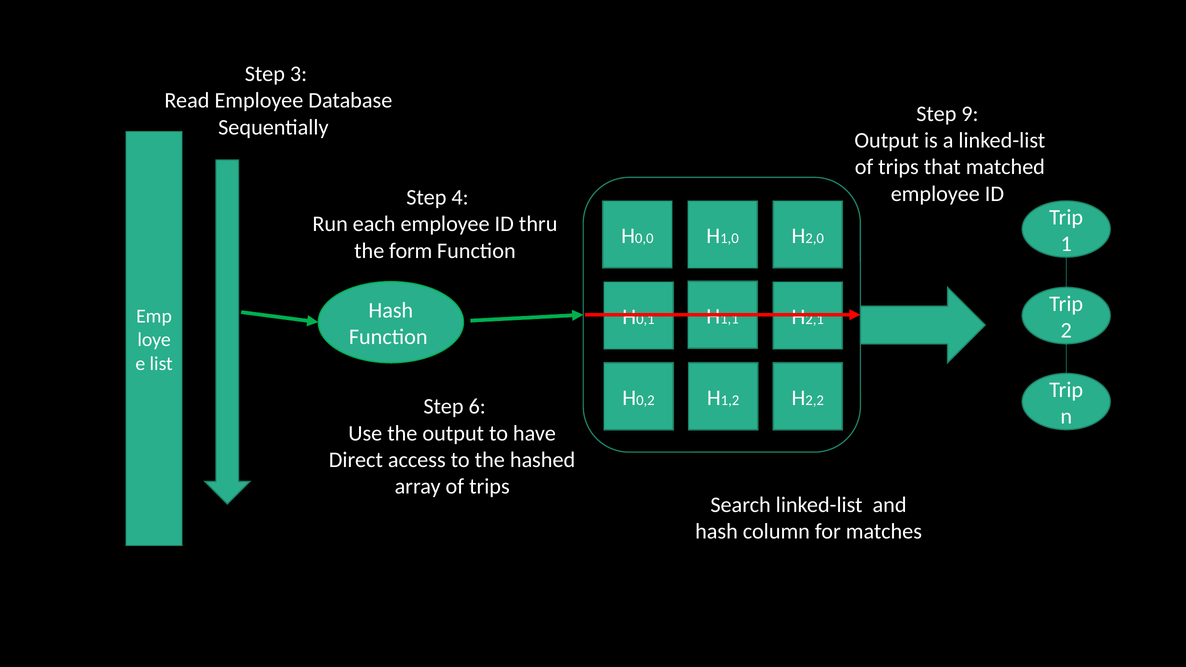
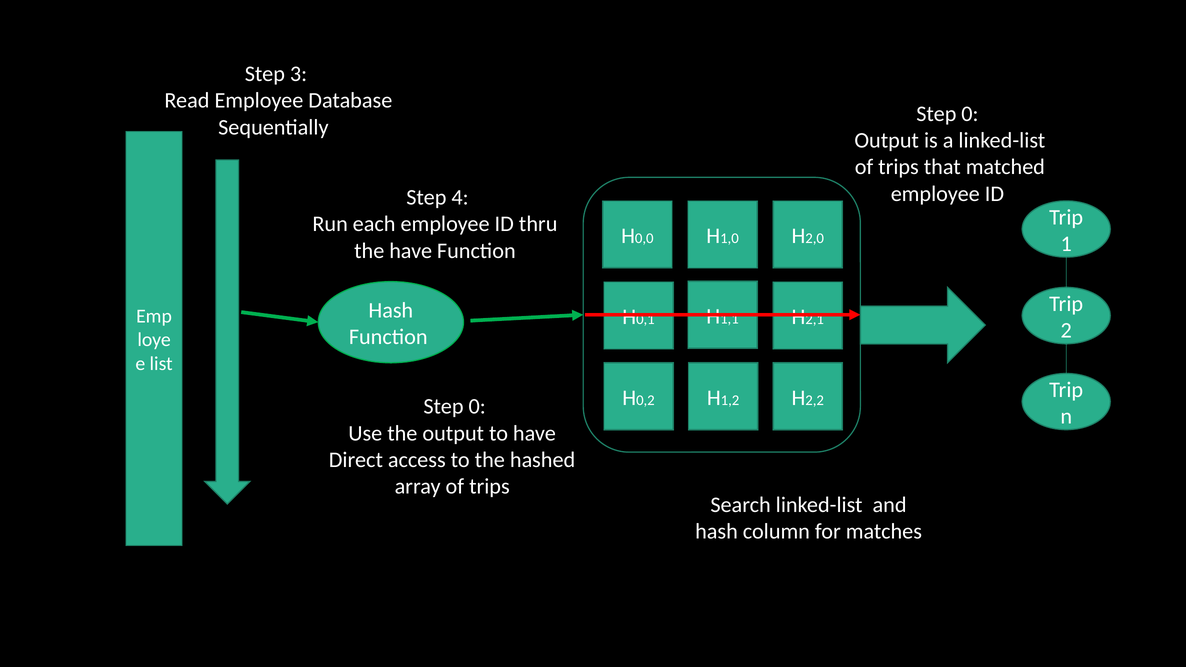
9: 9 -> 0 (970, 114)
the form: form -> have (411, 251)
6: 6 -> 0 (477, 407)
